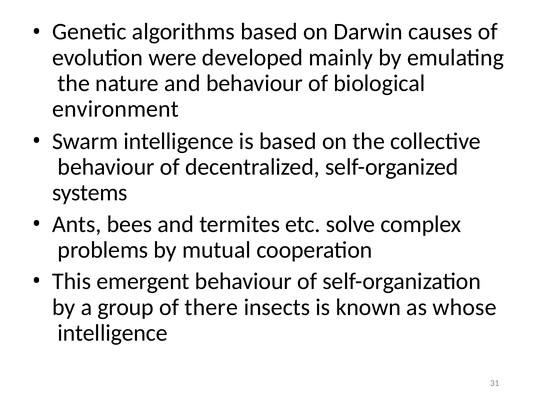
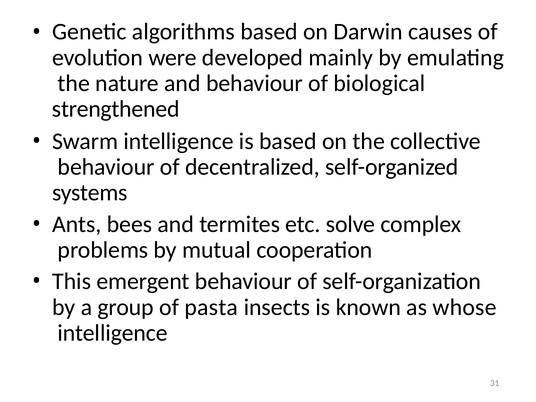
environment: environment -> strengthened (116, 109)
there: there -> pasta (211, 307)
